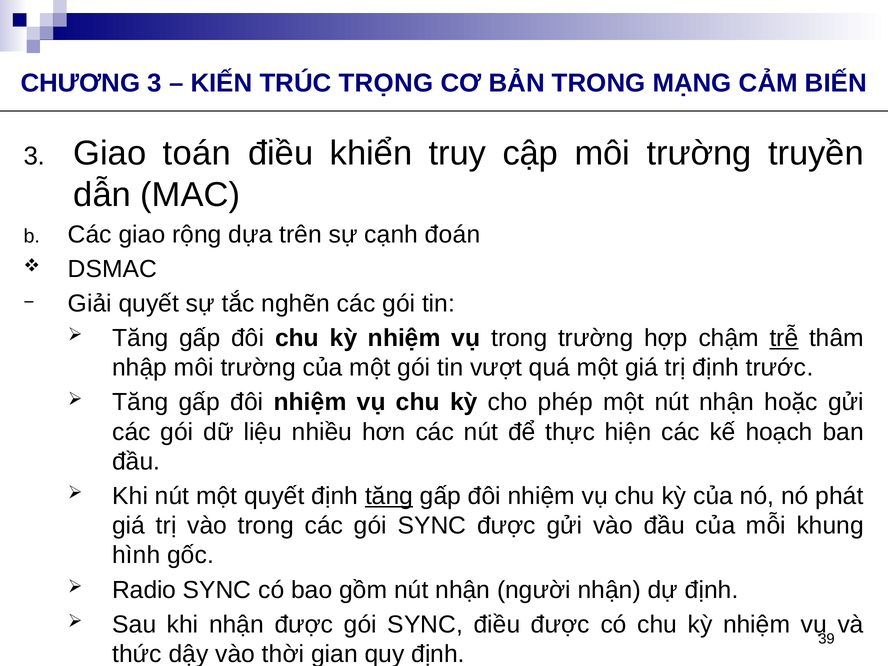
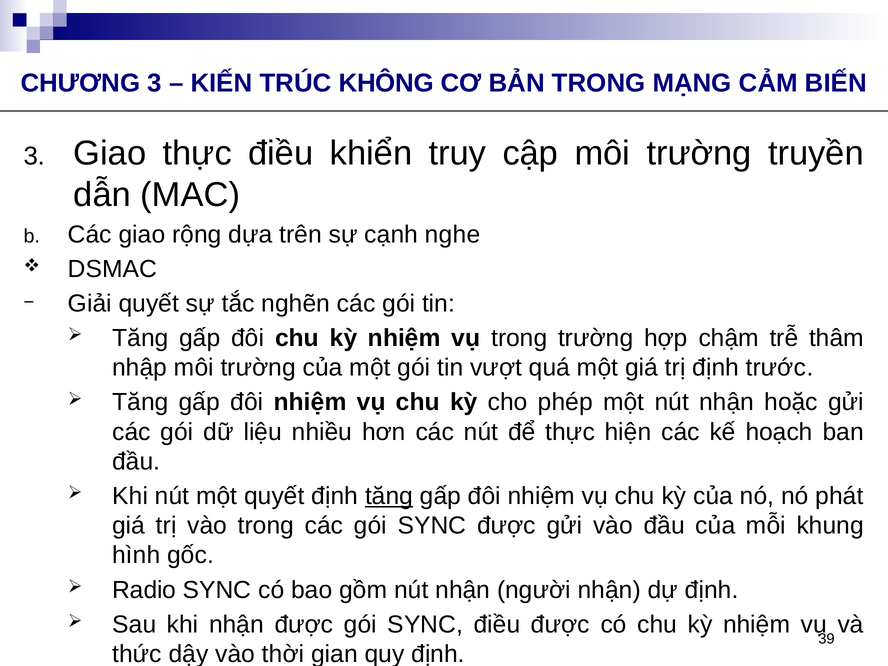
TRỌNG: TRỌNG -> KHÔNG (386, 83)
Giao toán: toán -> thực (197, 153)
đoán: đoán -> nghe (453, 235)
trễ underline: present -> none (784, 338)
